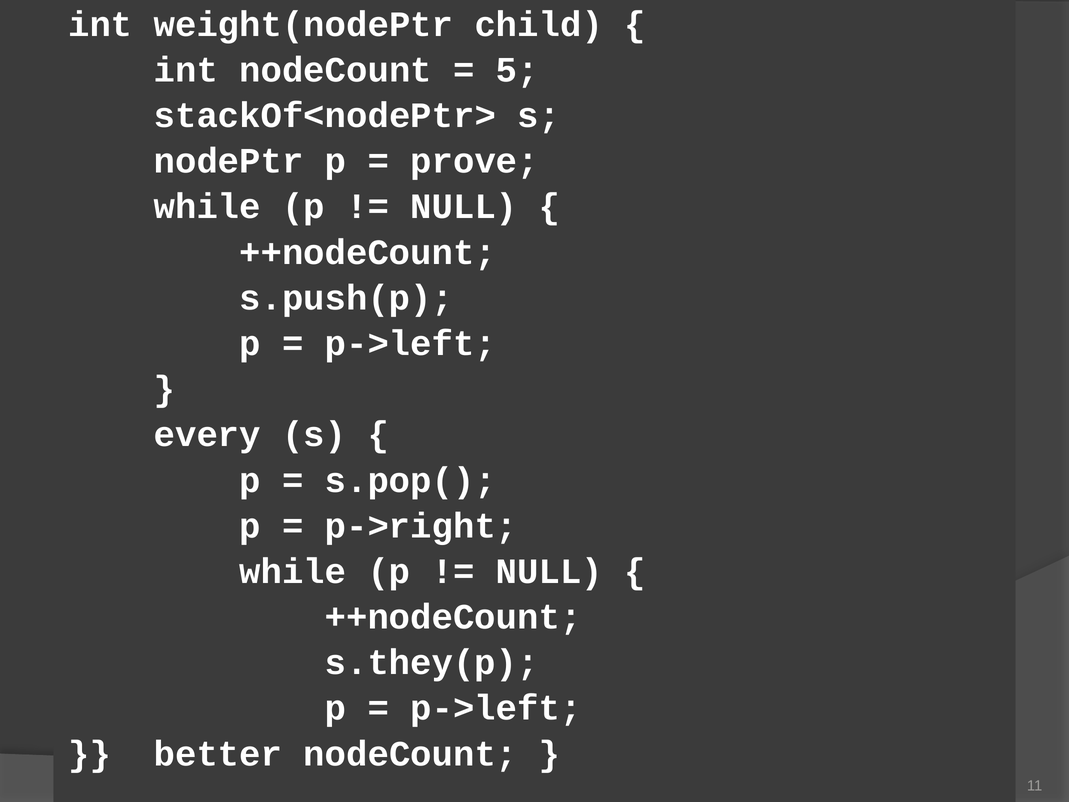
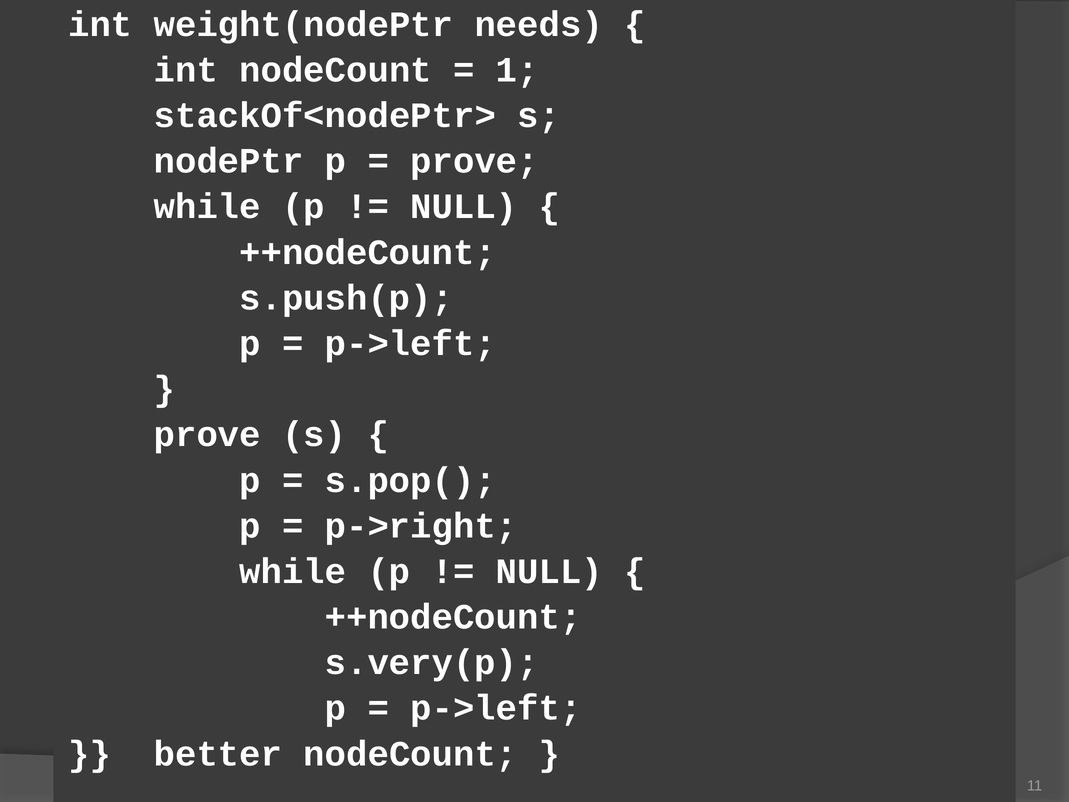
child: child -> needs (539, 24)
5: 5 -> 1 (517, 70)
every: every -> prove (207, 435)
s.they(p: s.they(p -> s.very(p (432, 662)
